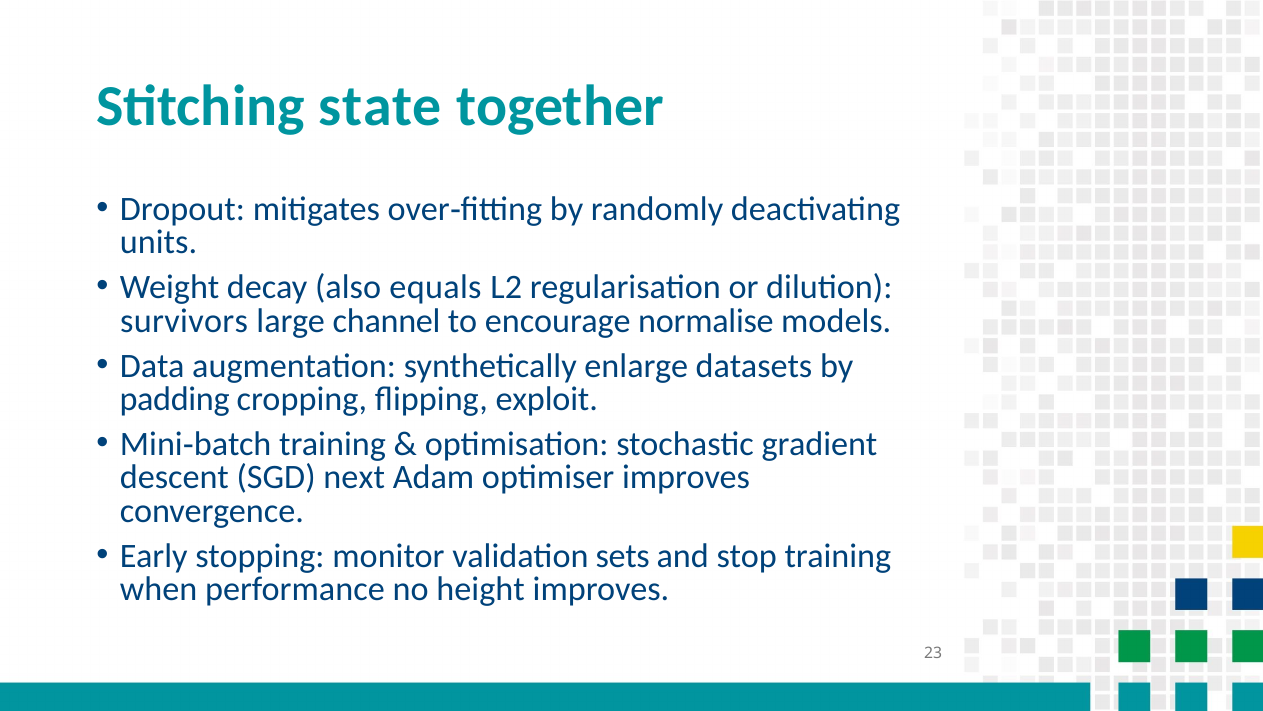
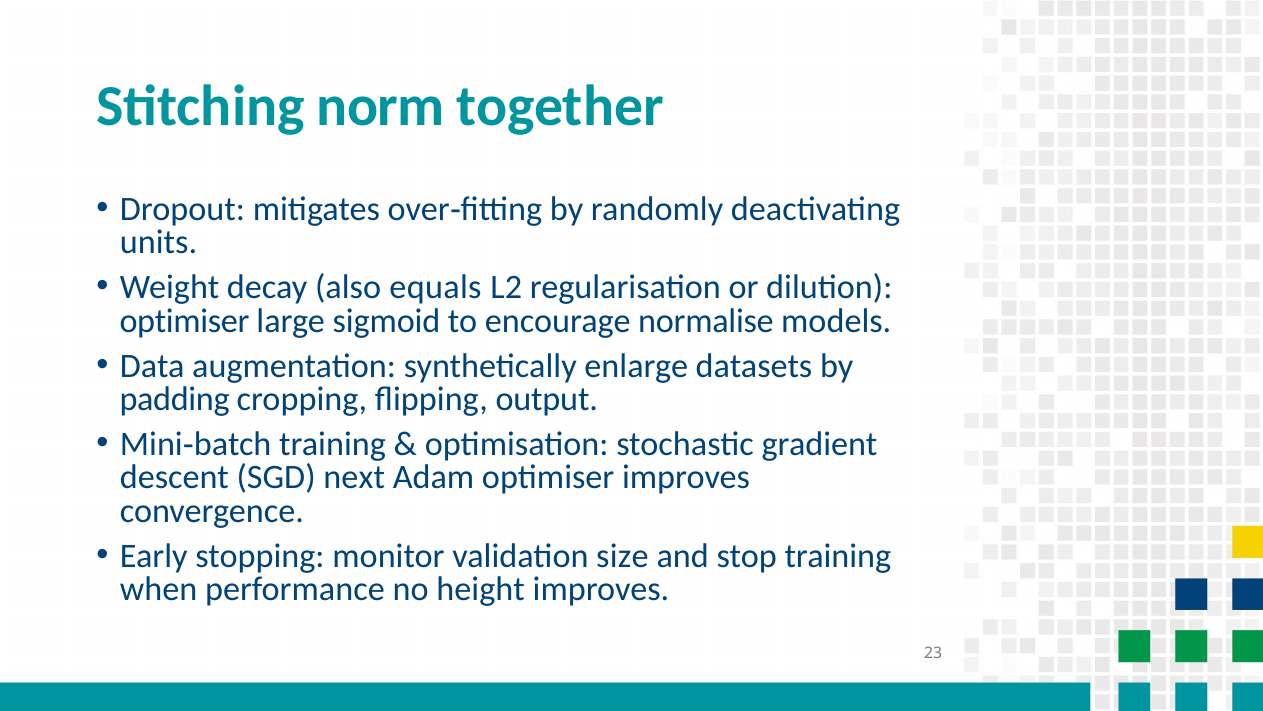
state: state -> norm (381, 106)
survivors: survivors -> optimiser (184, 321)
channel: channel -> sigmoid (387, 321)
exploit: exploit -> output (547, 399)
sets: sets -> size (622, 555)
